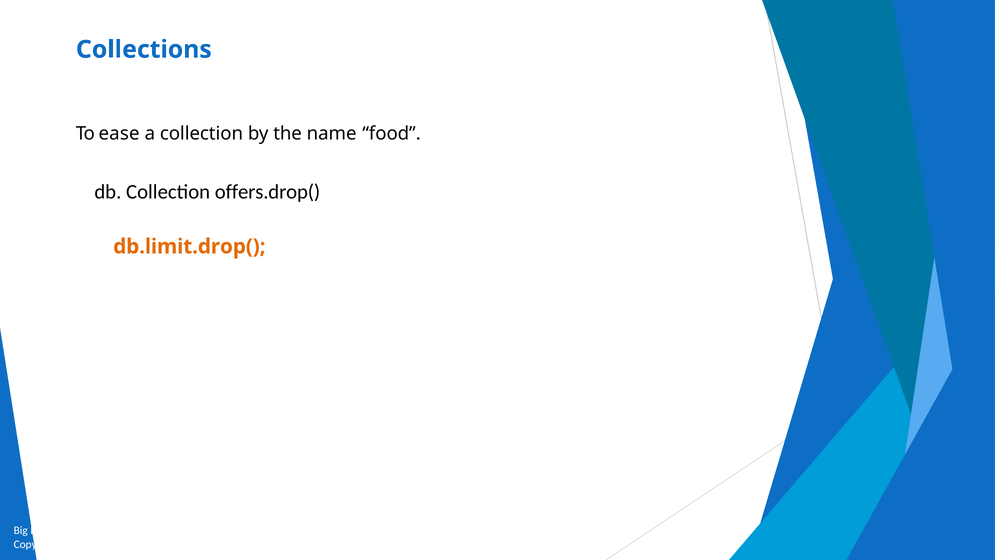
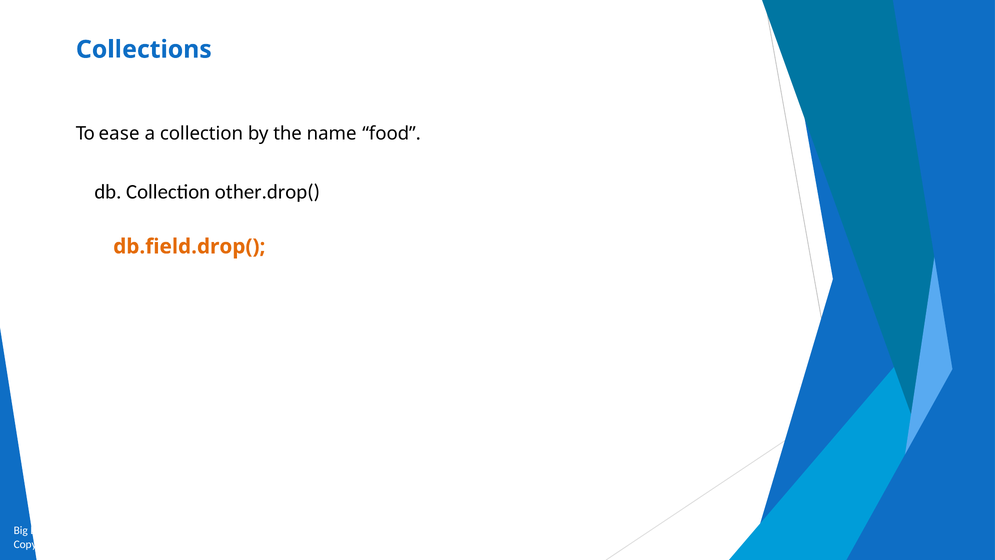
offers.drop(: offers.drop( -> other.drop( (267, 192)
db.limit.drop(: db.limit.drop( -> db.field.drop( (189, 246)
